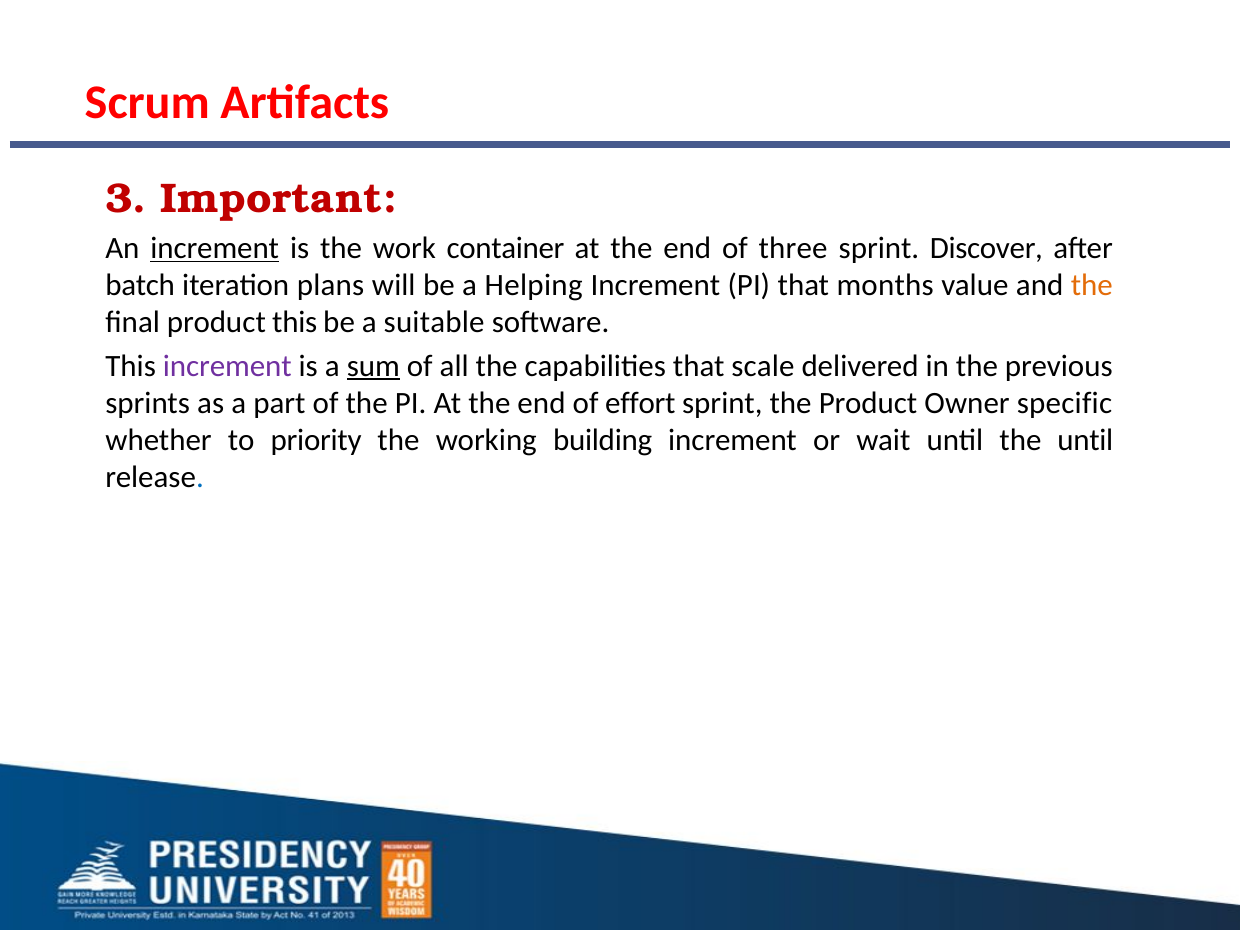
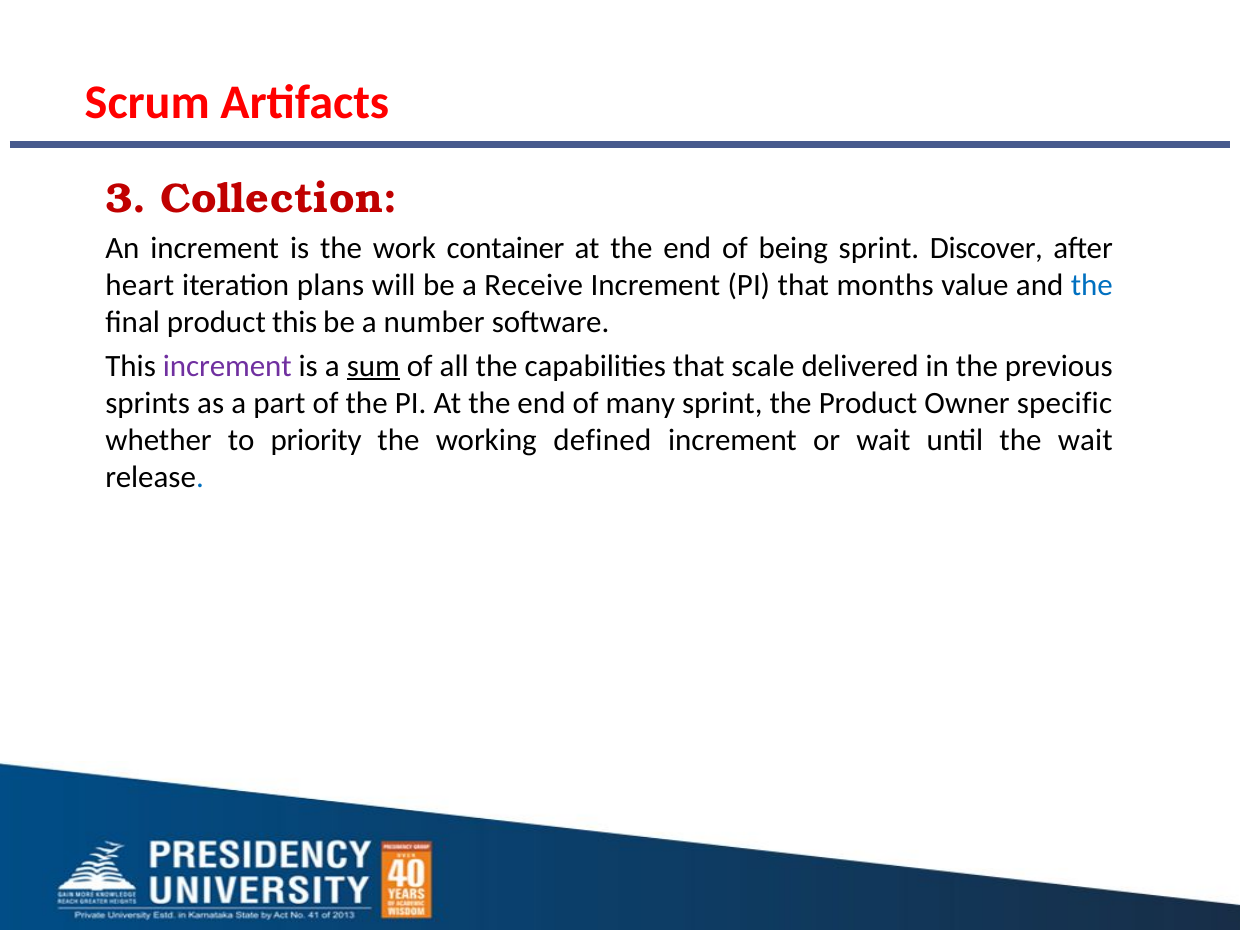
Important: Important -> Collection (279, 199)
increment underline: present -> none (215, 248)
three: three -> being (793, 248)
batch: batch -> heart (140, 285)
Helping: Helping -> Receive (534, 285)
the colour: orange -> blue (1092, 285)
suitable: suitable -> number (434, 323)
effort: effort -> many (640, 403)
building: building -> defined (602, 440)
the until: until -> wait (1085, 440)
